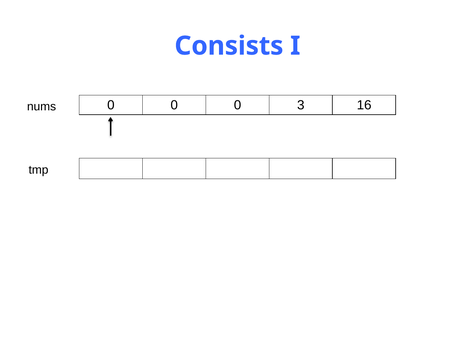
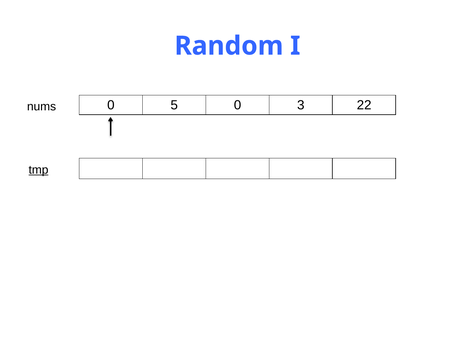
Consists: Consists -> Random (229, 46)
0: 0 -> 5 (174, 105)
16: 16 -> 22 (364, 105)
tmp underline: none -> present (38, 170)
